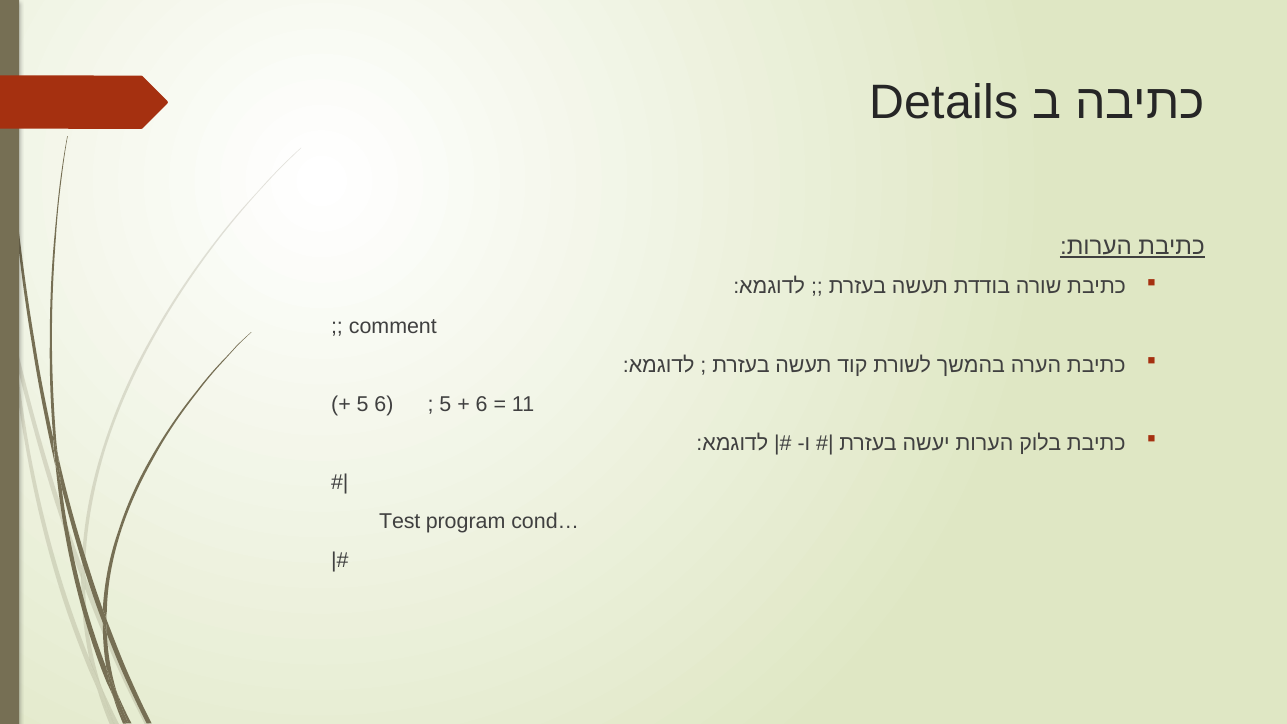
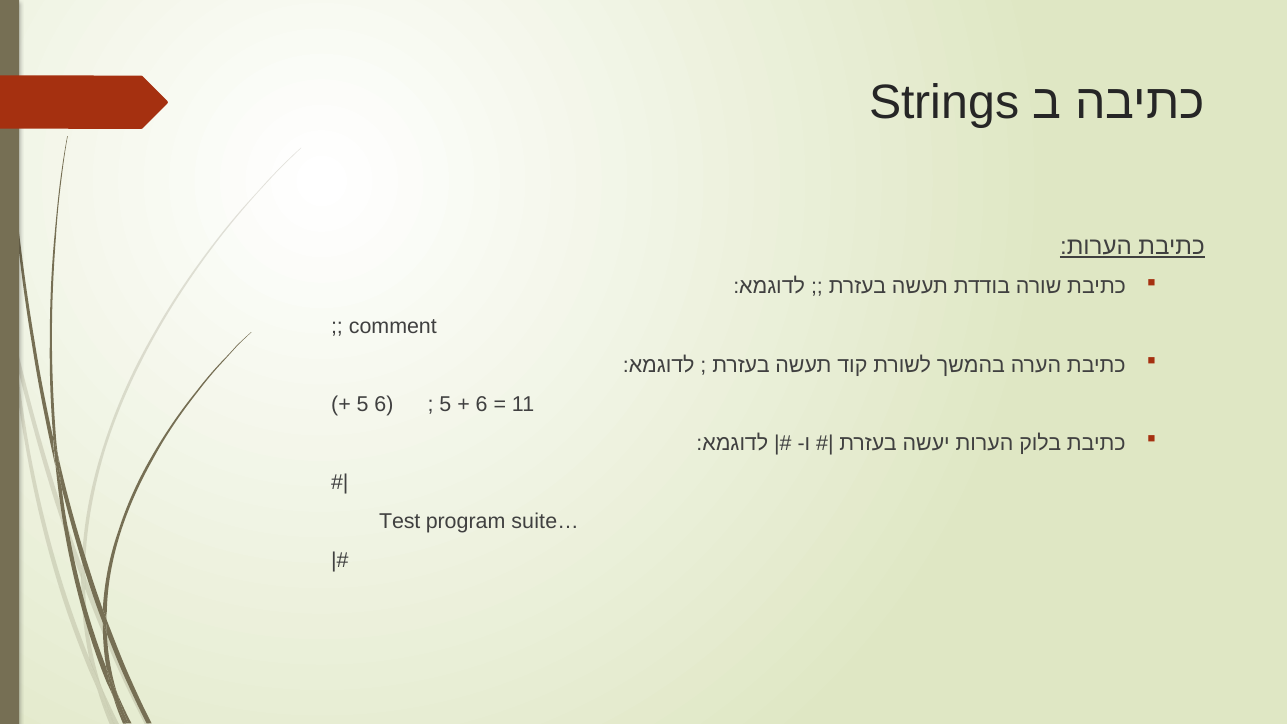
Details: Details -> Strings (944, 103)
cond…: cond… -> suite… (545, 522)
